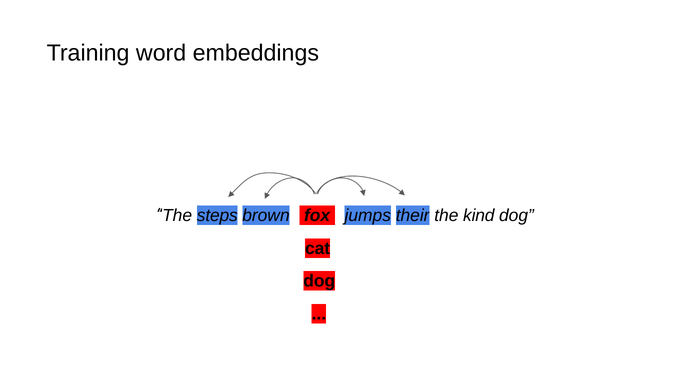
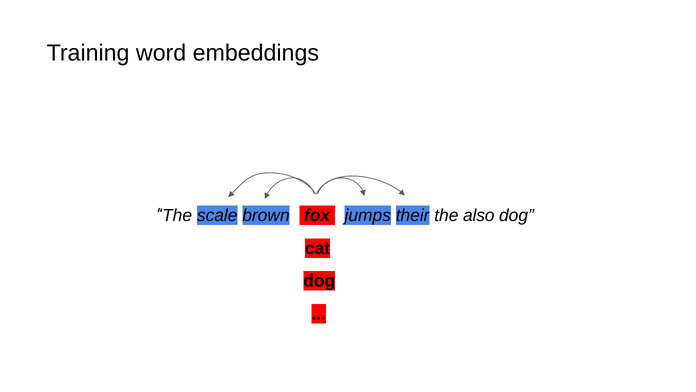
steps: steps -> scale (217, 215)
kind: kind -> also (479, 215)
